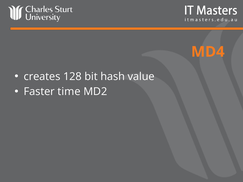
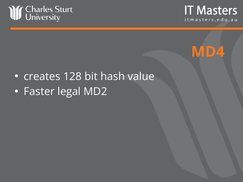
time: time -> legal (69, 92)
